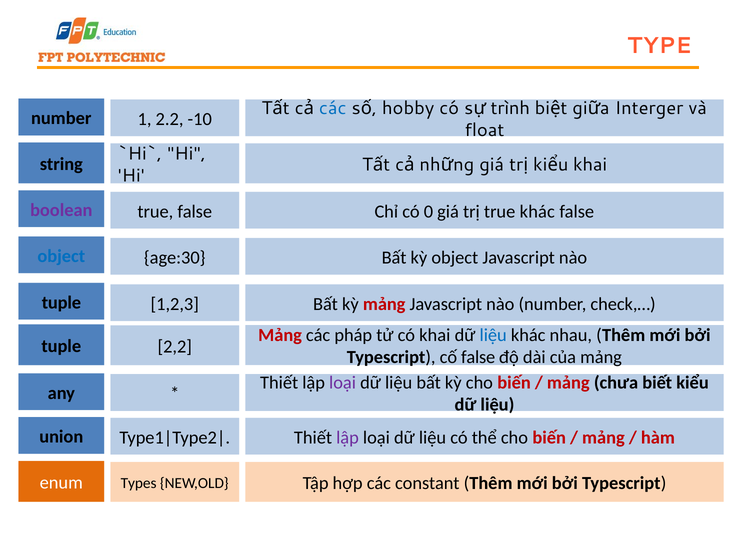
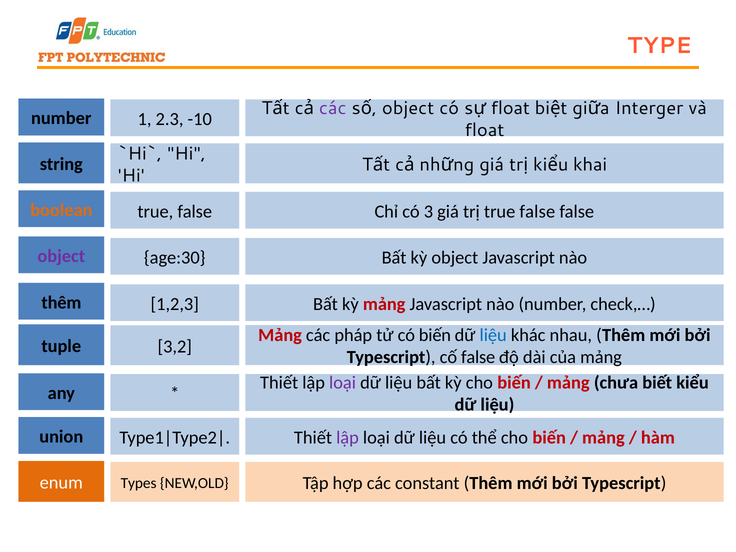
các colour: blue -> purple (333, 108)
hobby: hobby -> object (408, 108)
trình: trình -> float (510, 108)
2.2: 2.2 -> 2.3 (170, 119)
boolean colour: purple -> orange (61, 210)
0: 0 -> 3 (428, 211)
trị true khác: khác -> false (537, 211)
object colour: blue -> purple (61, 256)
tuple: tuple -> thêm (61, 302)
có khai: khai -> biến (435, 335)
2,2: 2,2 -> 3,2 (175, 347)
